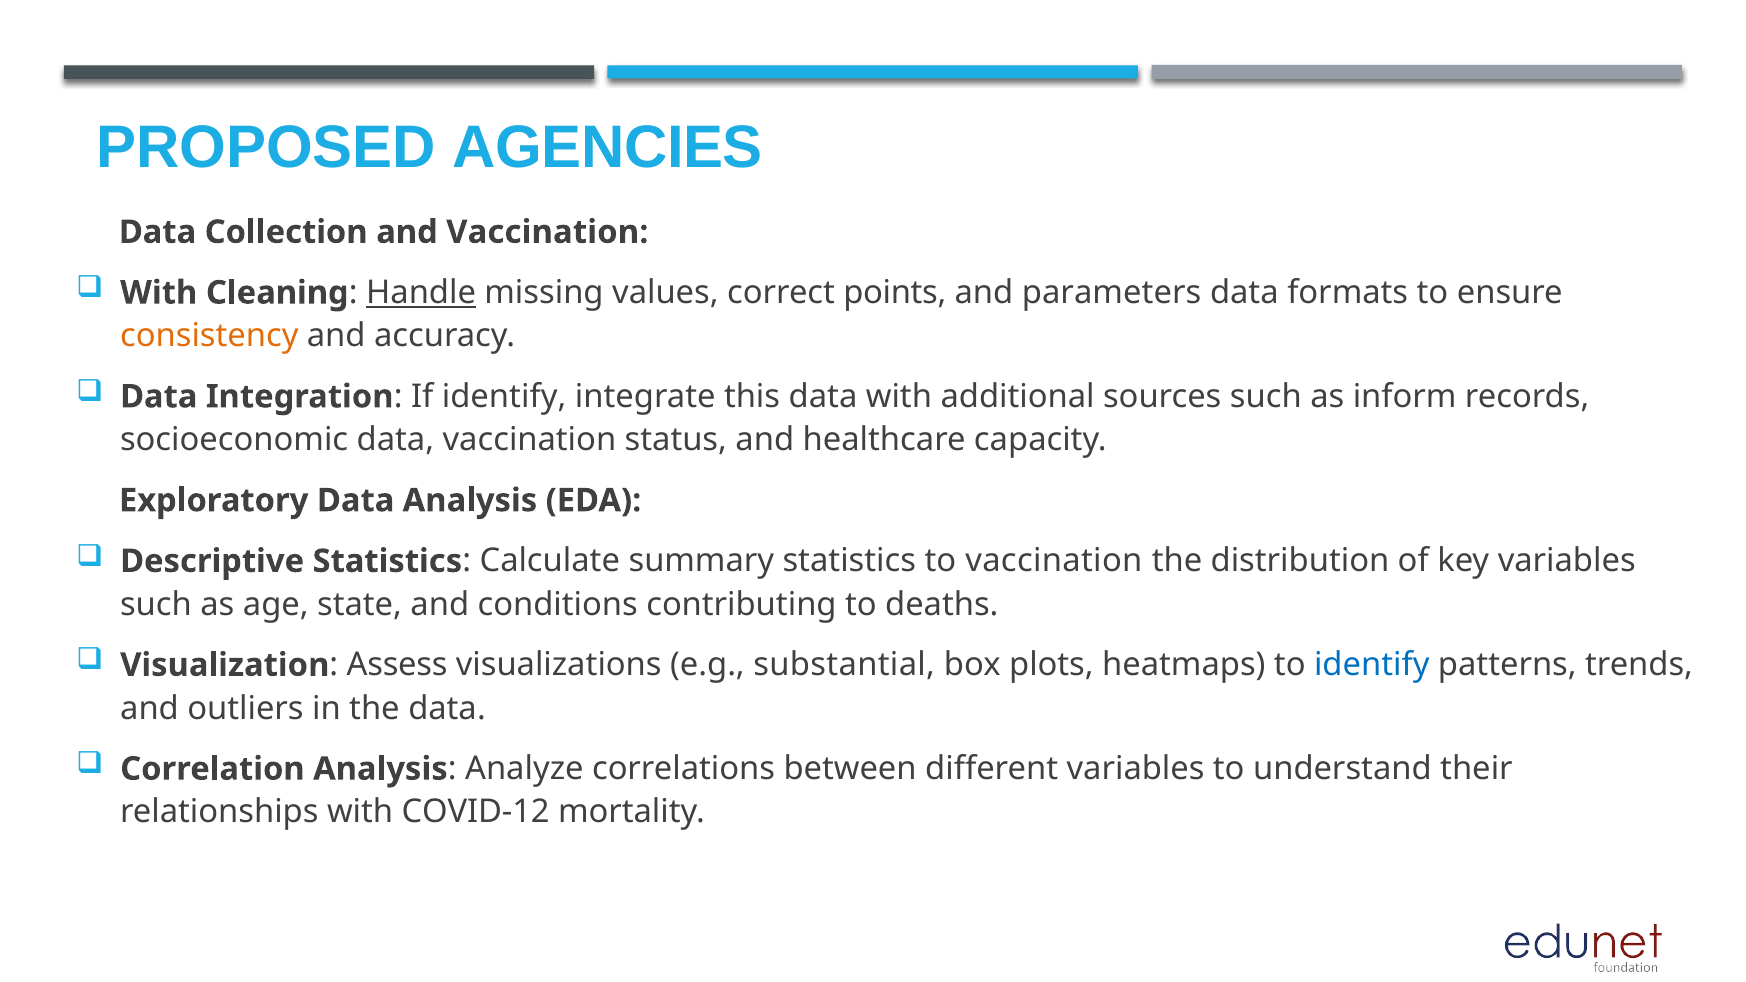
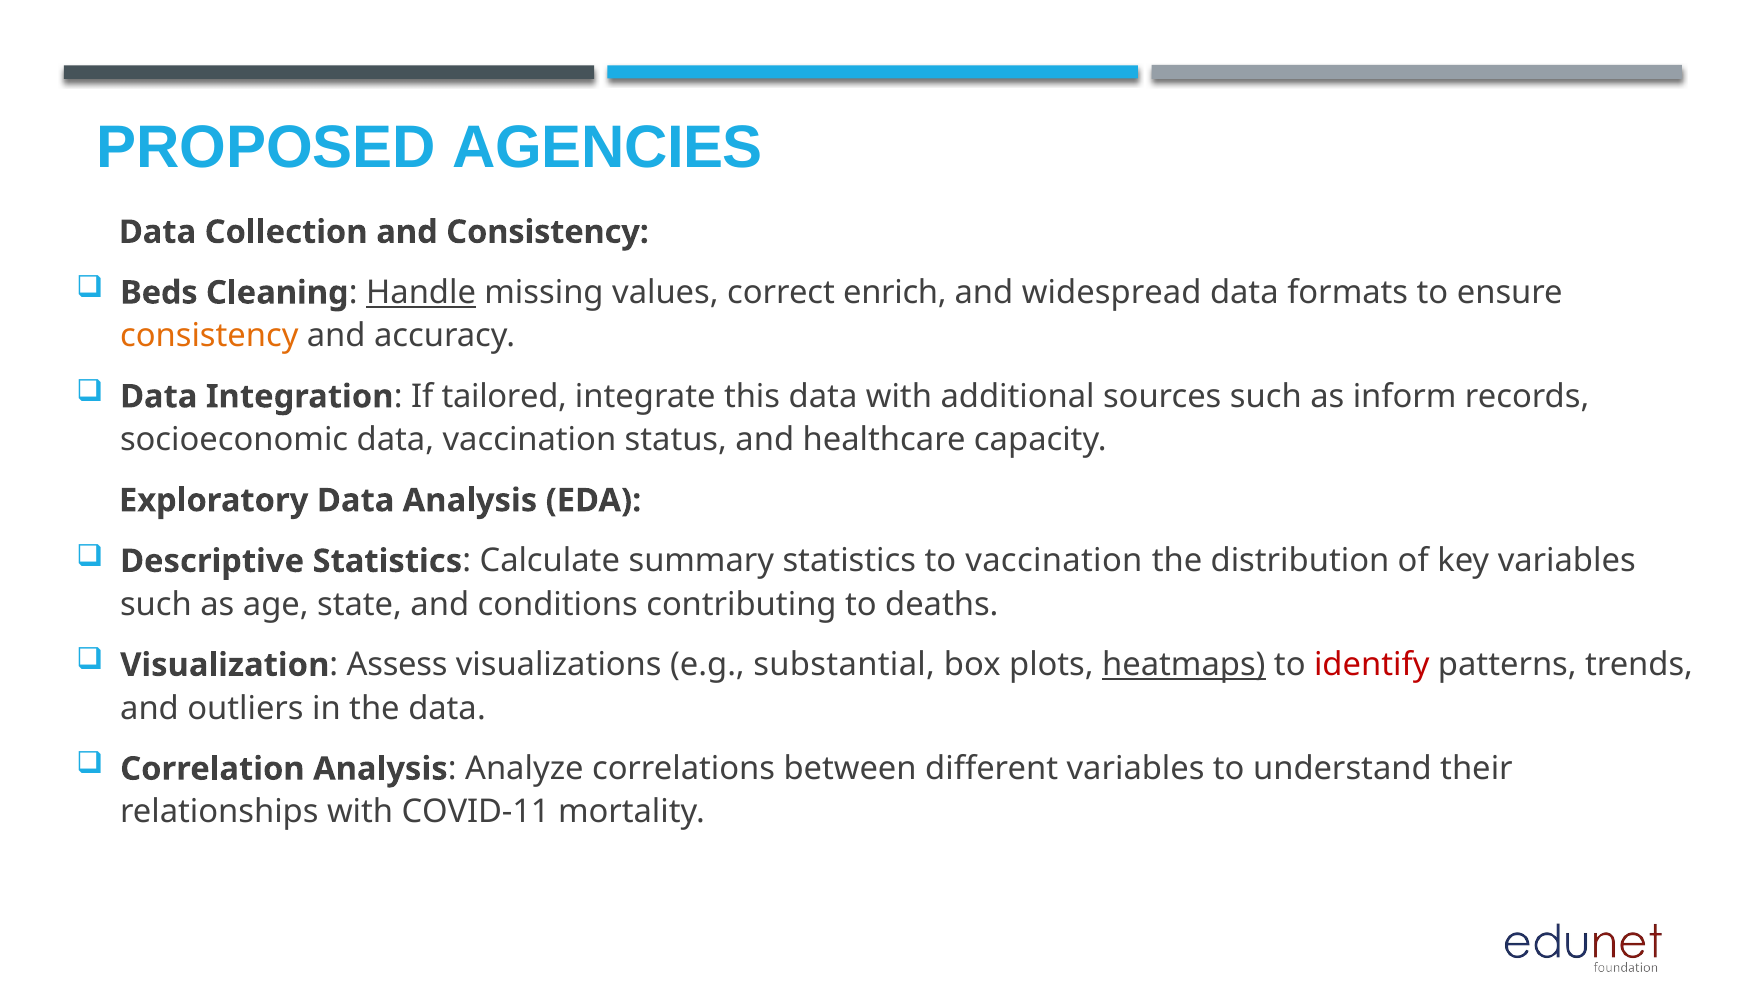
and Vaccination: Vaccination -> Consistency (548, 232)
With: With -> Beds (159, 293)
points: points -> enrich (895, 293)
parameters: parameters -> widespread (1112, 293)
If identify: identify -> tailored (504, 397)
heatmaps underline: none -> present (1184, 665)
identify colour: blue -> red (1372, 665)
COVID-12: COVID-12 -> COVID-11 (476, 812)
